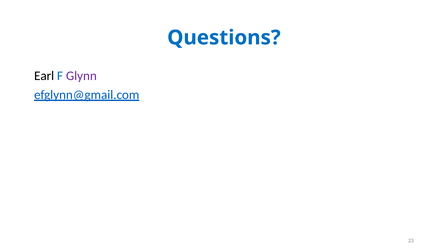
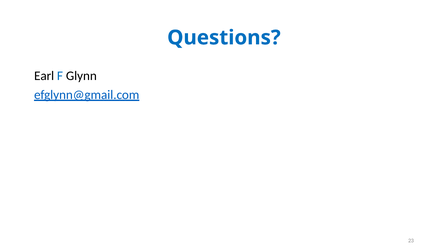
Glynn colour: purple -> black (81, 76)
